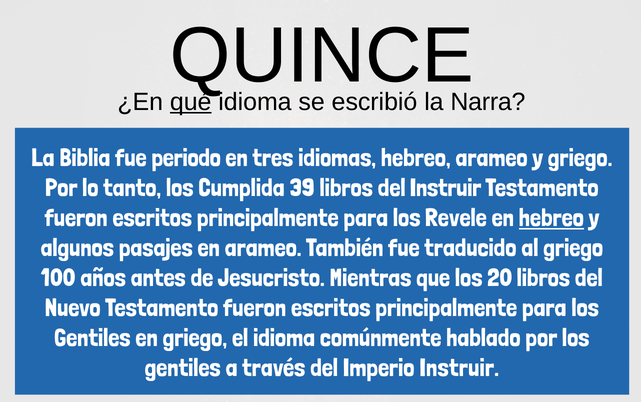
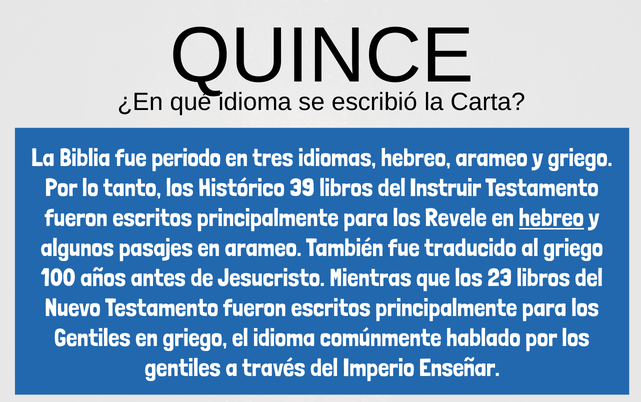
qué underline: present -> none (191, 102)
Narra: Narra -> Carta (488, 102)
Cumplida: Cumplida -> Histórico (242, 188)
20: 20 -> 23 (500, 277)
Imperio Instruir: Instruir -> Enseñar (459, 367)
